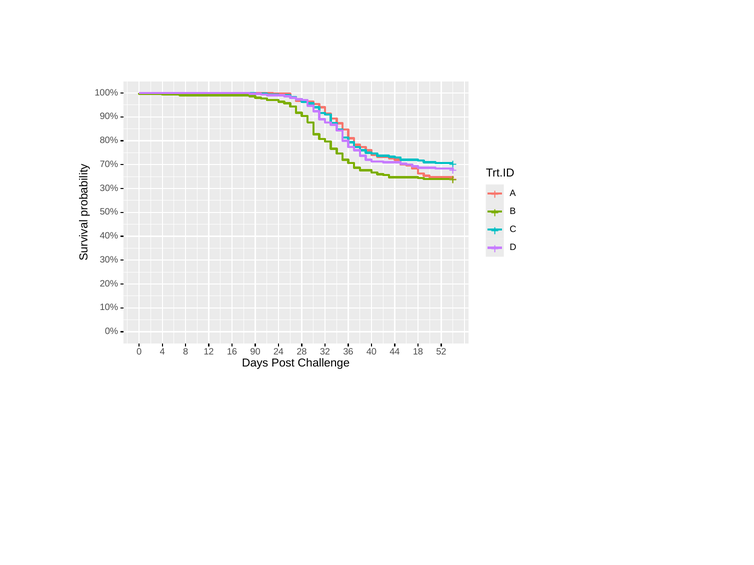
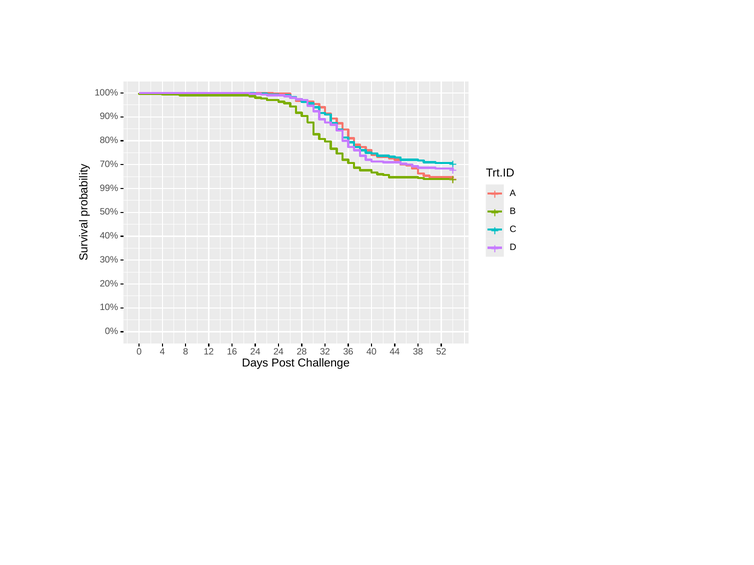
30%: 30% -> 99% (109, 188)
16 90: 90 -> 24 (255, 352)
18: 18 -> 38 (418, 352)
